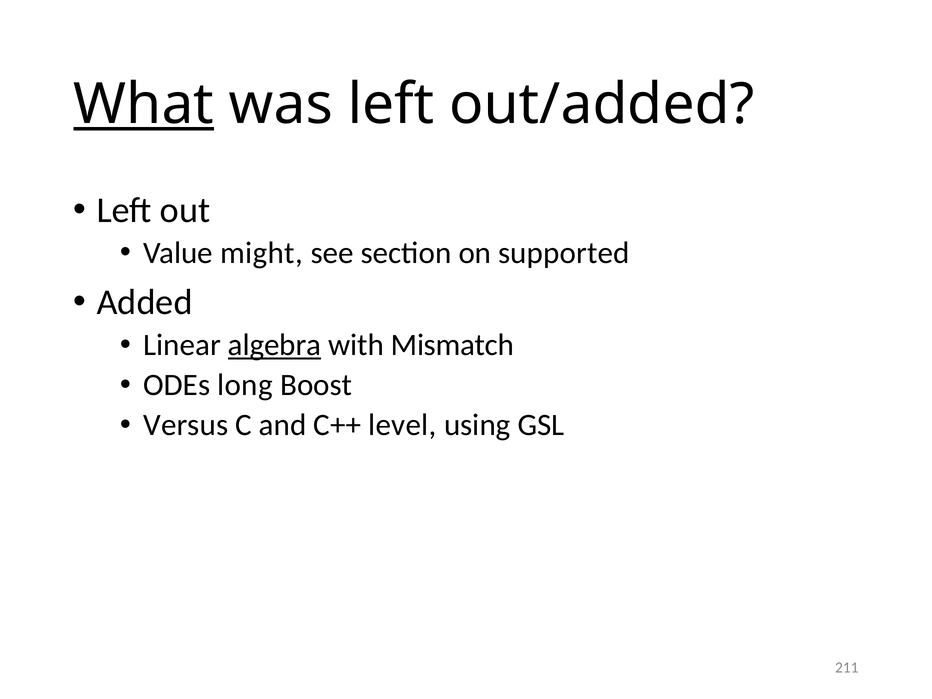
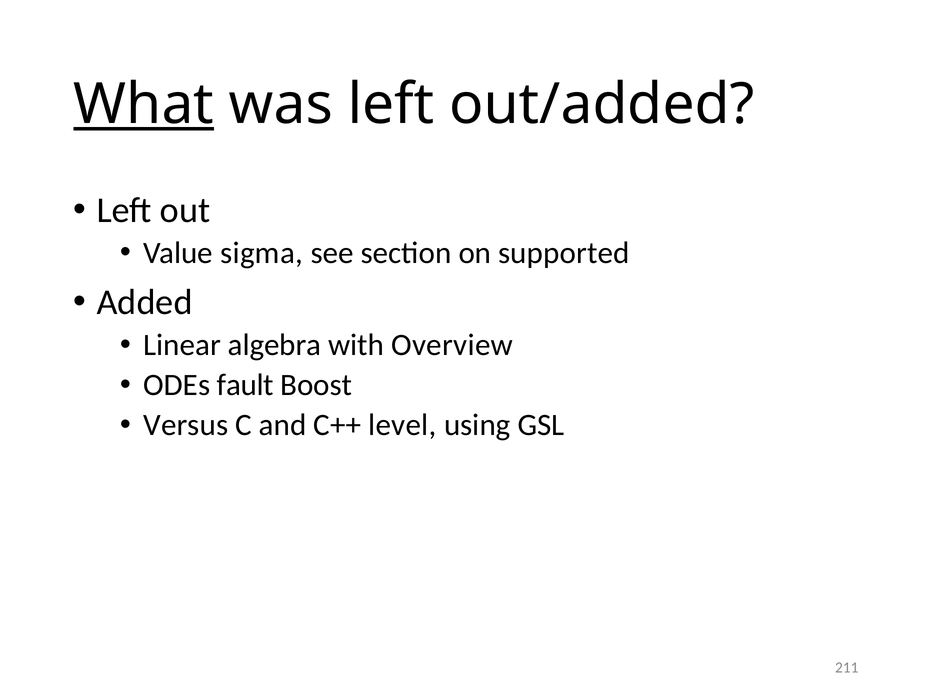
might: might -> sigma (262, 253)
algebra underline: present -> none (275, 345)
Mismatch: Mismatch -> Overview (452, 345)
long: long -> fault (245, 385)
